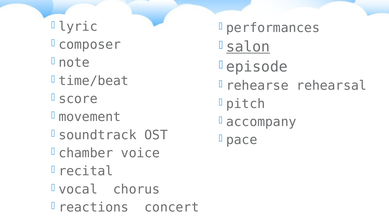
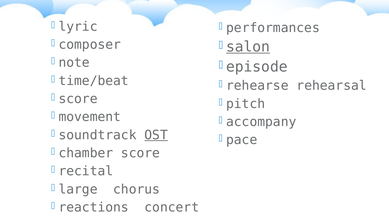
OST underline: none -> present (156, 135)
chamber voice: voice -> score (141, 153)
vocal: vocal -> large (78, 189)
